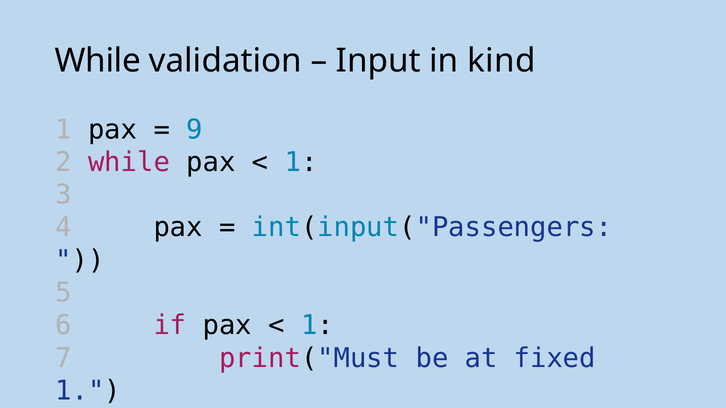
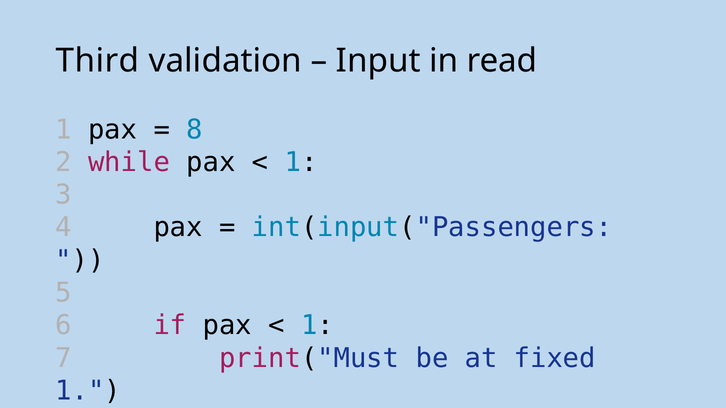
While: While -> Third (98, 61)
kind: kind -> read (502, 61)
9: 9 -> 8 (195, 130)
